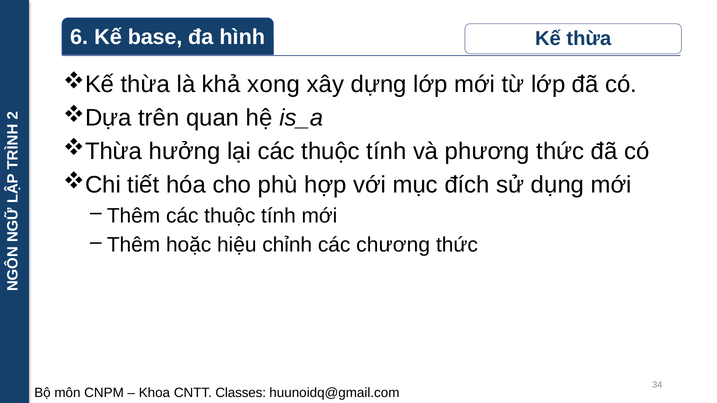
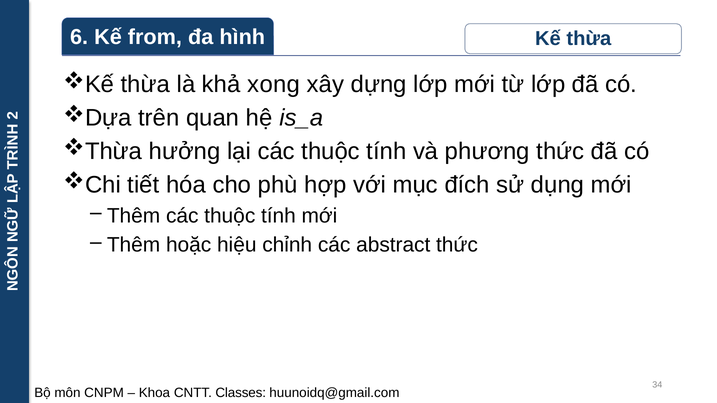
base: base -> from (155, 37)
chương: chương -> abstract (393, 245)
